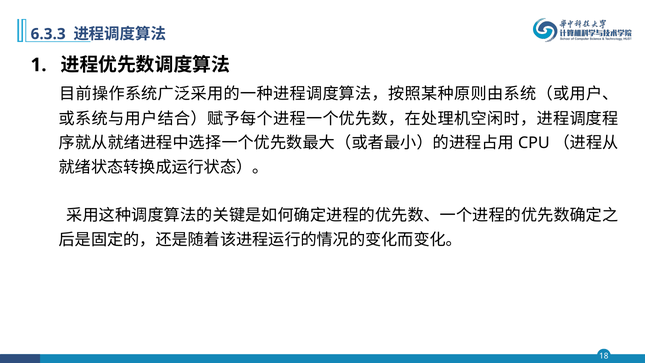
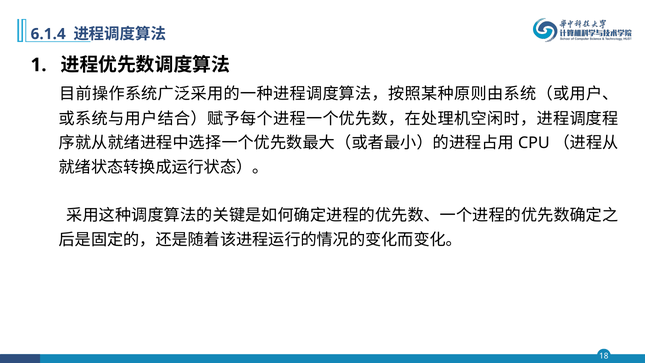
6.3.3: 6.3.3 -> 6.1.4 (48, 34)
